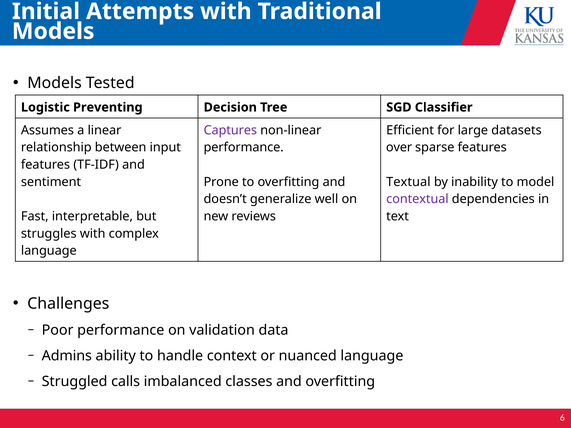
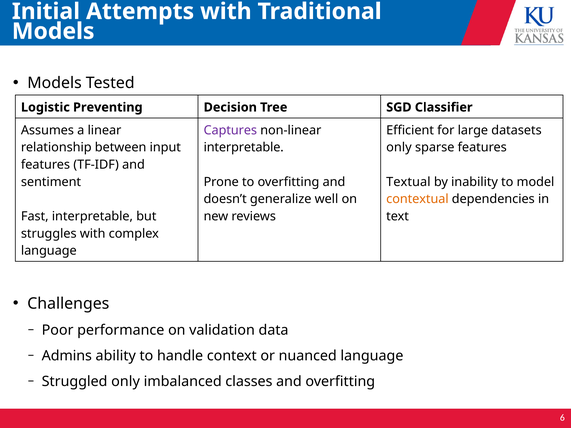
performance: performance -> interpretable (244, 148)
over: over -> only (399, 148)
contextual colour: purple -> orange (417, 199)
Struggled calls: calls -> only (126, 382)
